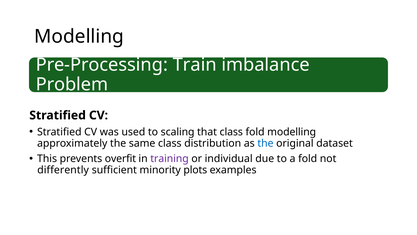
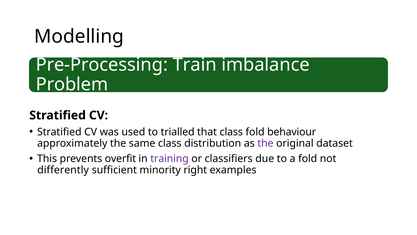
scaling: scaling -> trialled (178, 132)
fold modelling: modelling -> behaviour (292, 132)
the colour: blue -> purple (265, 143)
individual: individual -> classifiers (229, 159)
plots: plots -> right (195, 170)
